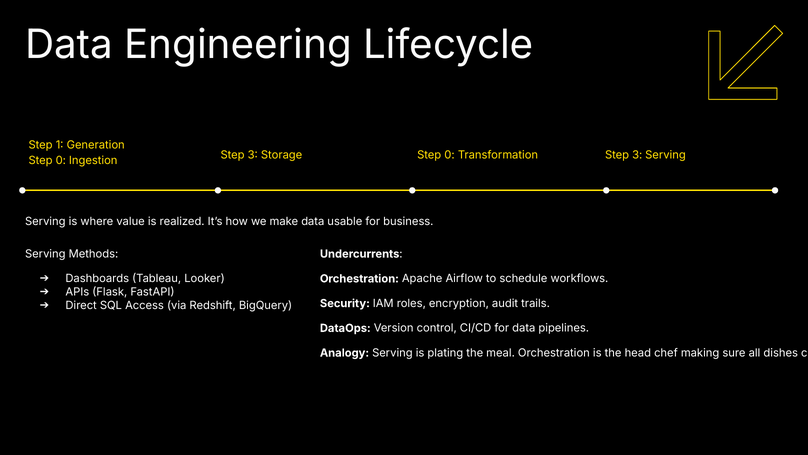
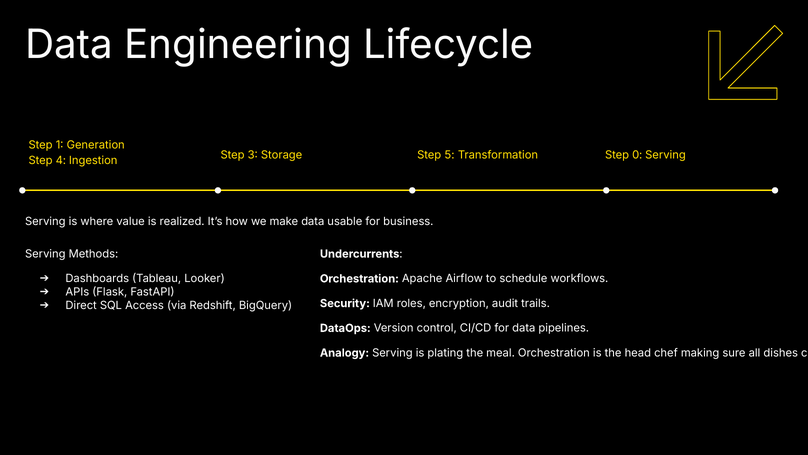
0: 0 -> 5 (450, 155)
3: 3 -> 0 (637, 155)
0: 0 -> 4 (61, 160)
